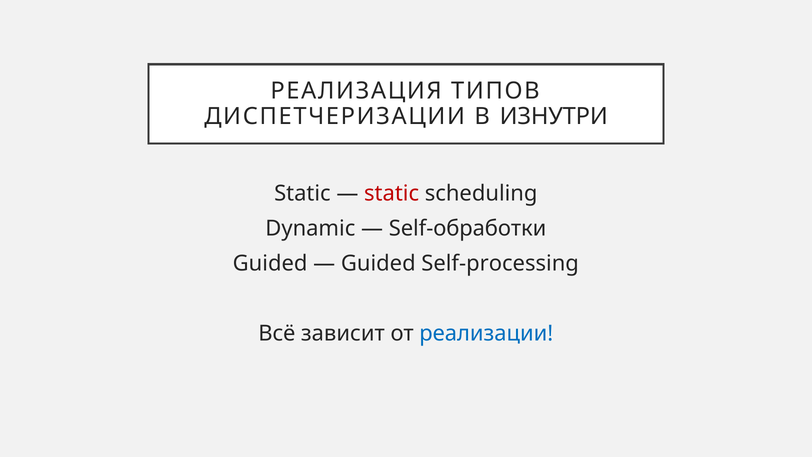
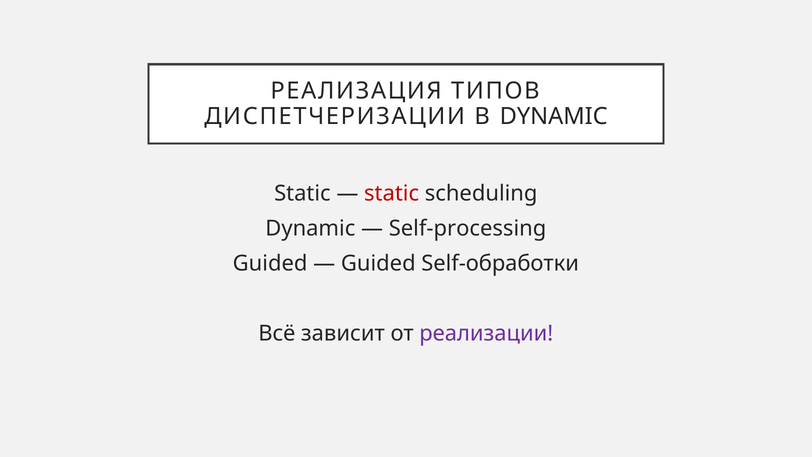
В ИЗНУТРИ: ИЗНУТРИ -> DYNAMIC (554, 116)
Self-обработки: Self-обработки -> Self-processing (468, 228)
Self-processing: Self-processing -> Self-обработки (500, 263)
реализации colour: blue -> purple (486, 333)
